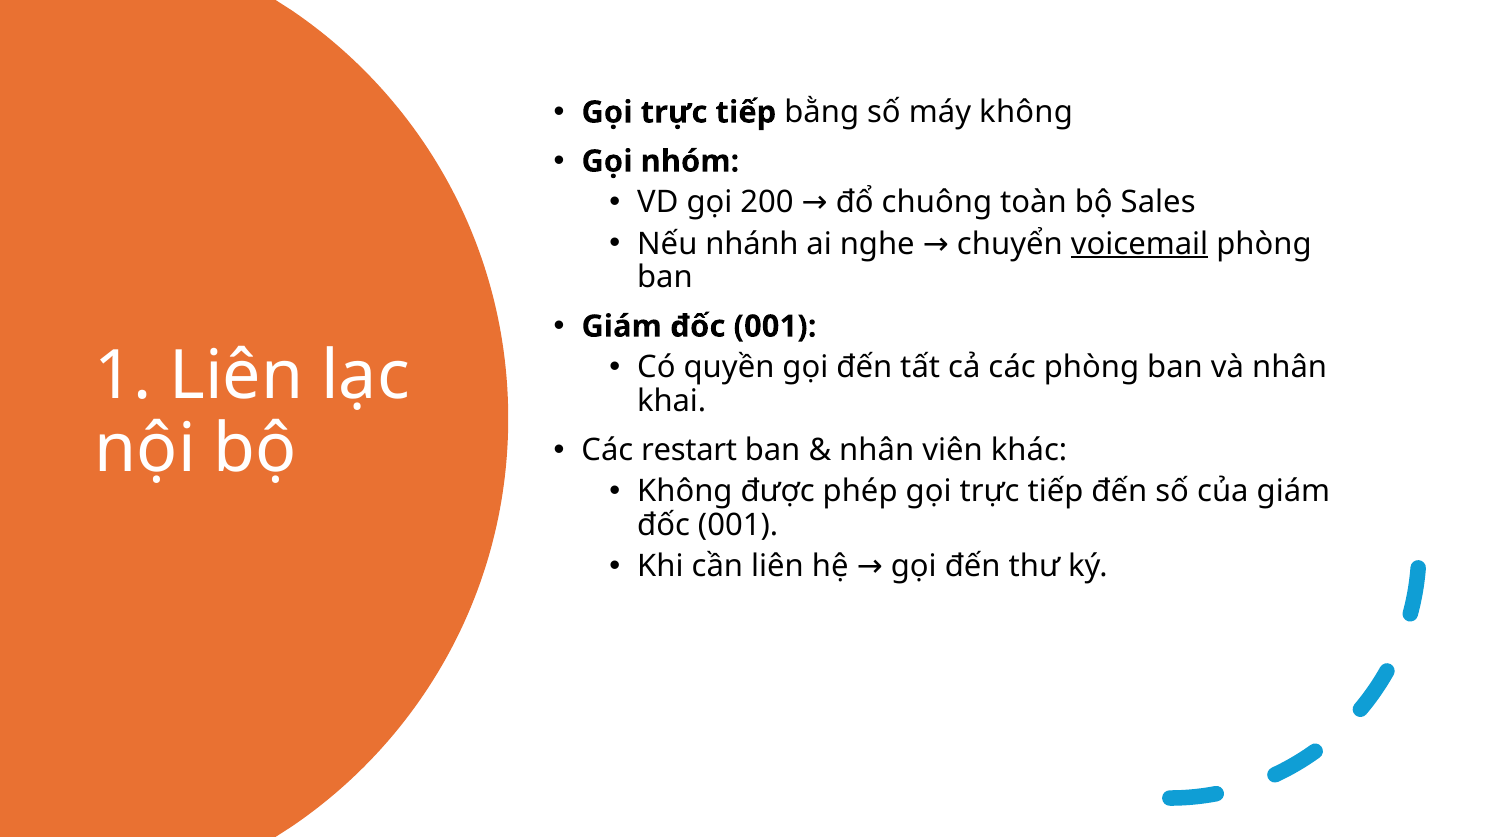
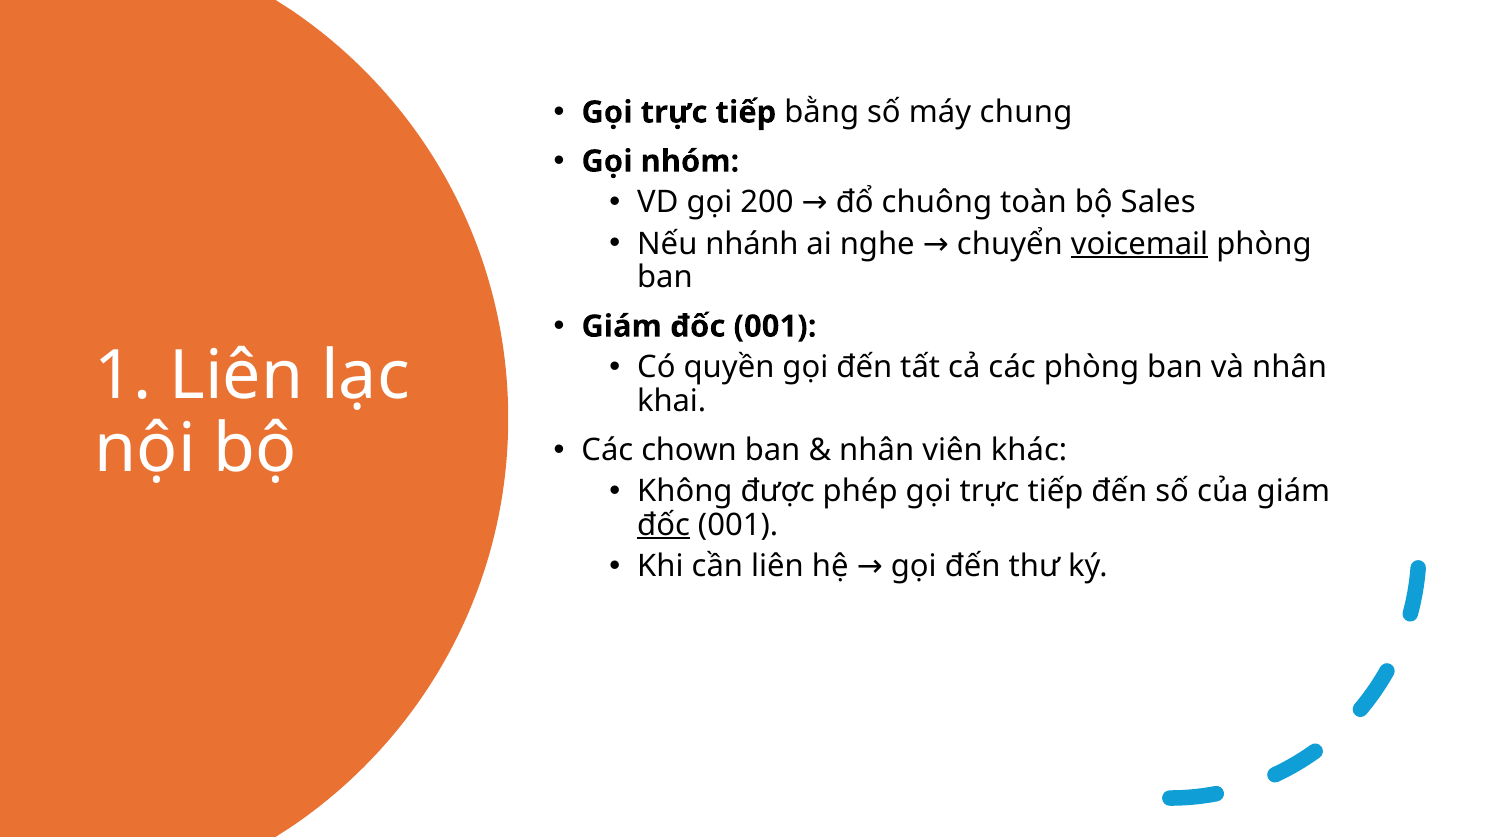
máy không: không -> chung (1026, 112)
restart: restart -> chown (689, 450)
đốc underline: none -> present (664, 525)
